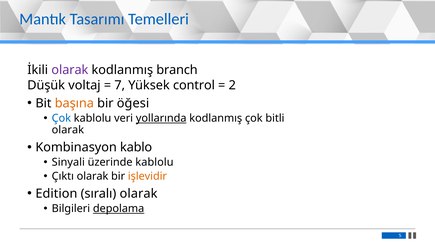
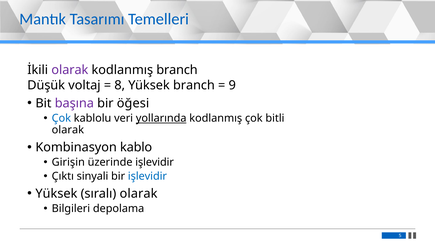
7: 7 -> 8 (120, 85)
Yüksek control: control -> branch (194, 85)
2: 2 -> 9 (232, 85)
başına colour: orange -> purple (74, 103)
Sinyali: Sinyali -> Girişin (68, 162)
üzerinde kablolu: kablolu -> işlevidir (155, 162)
Çıktı olarak: olarak -> sinyali (93, 176)
işlevidir colour: orange -> blue (147, 176)
Edition: Edition -> Yüksek (56, 193)
depolama underline: present -> none (119, 208)
